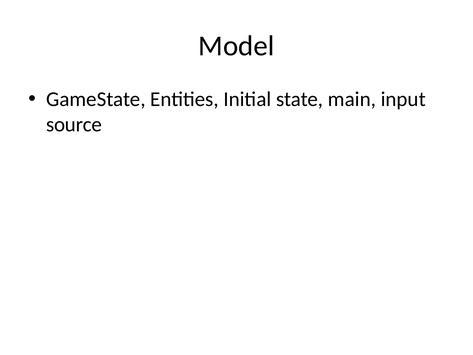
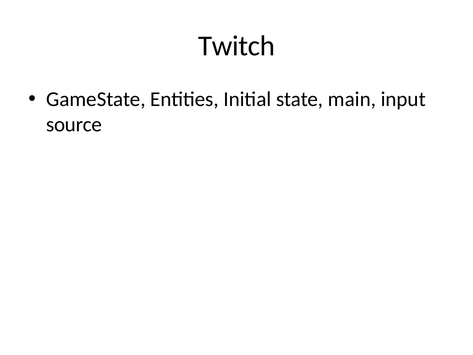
Model: Model -> Twitch (237, 46)
